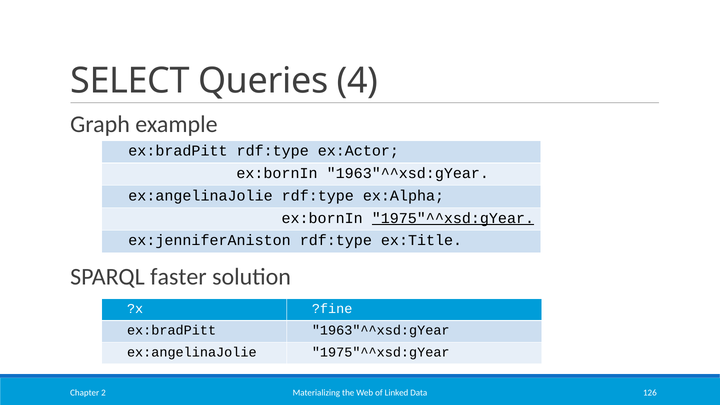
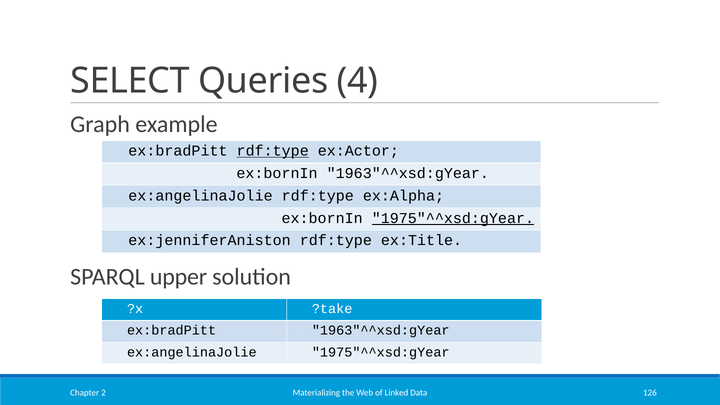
rdf:type underline: none -> present (273, 151)
faster: faster -> upper (179, 277)
?fine: ?fine -> ?take (332, 309)
